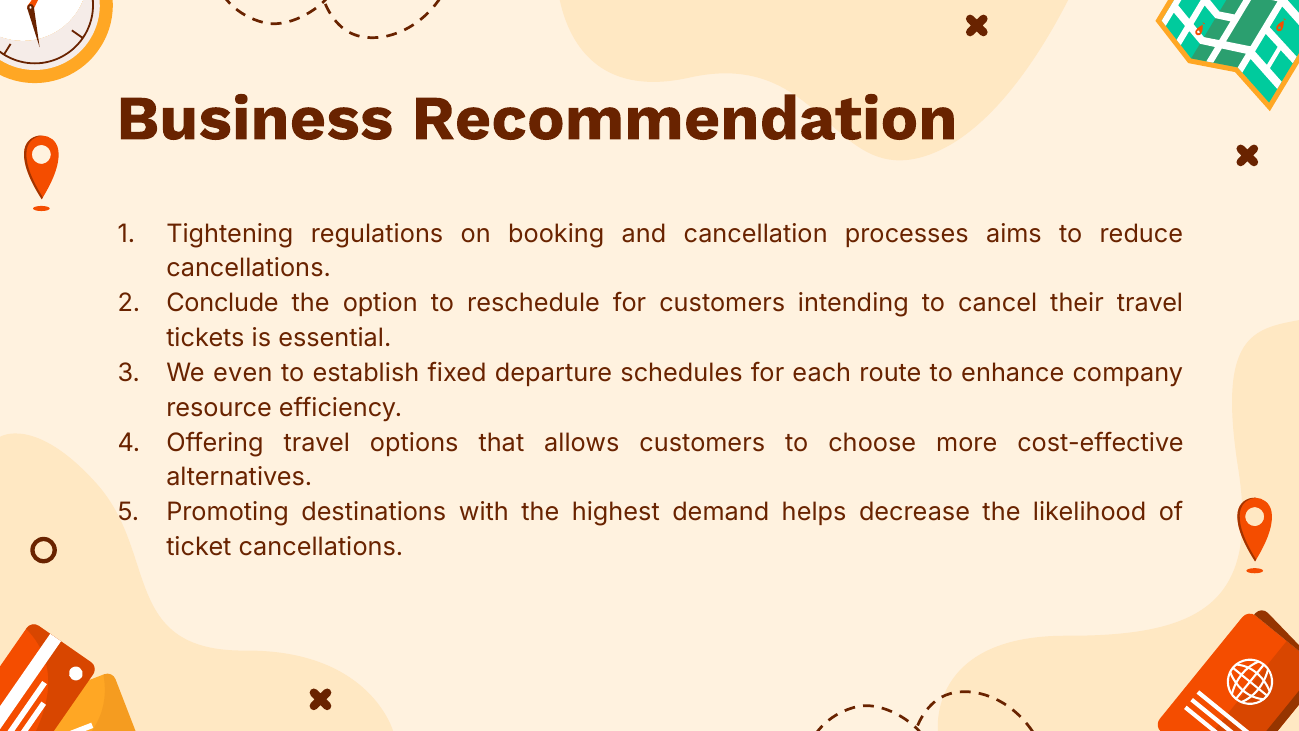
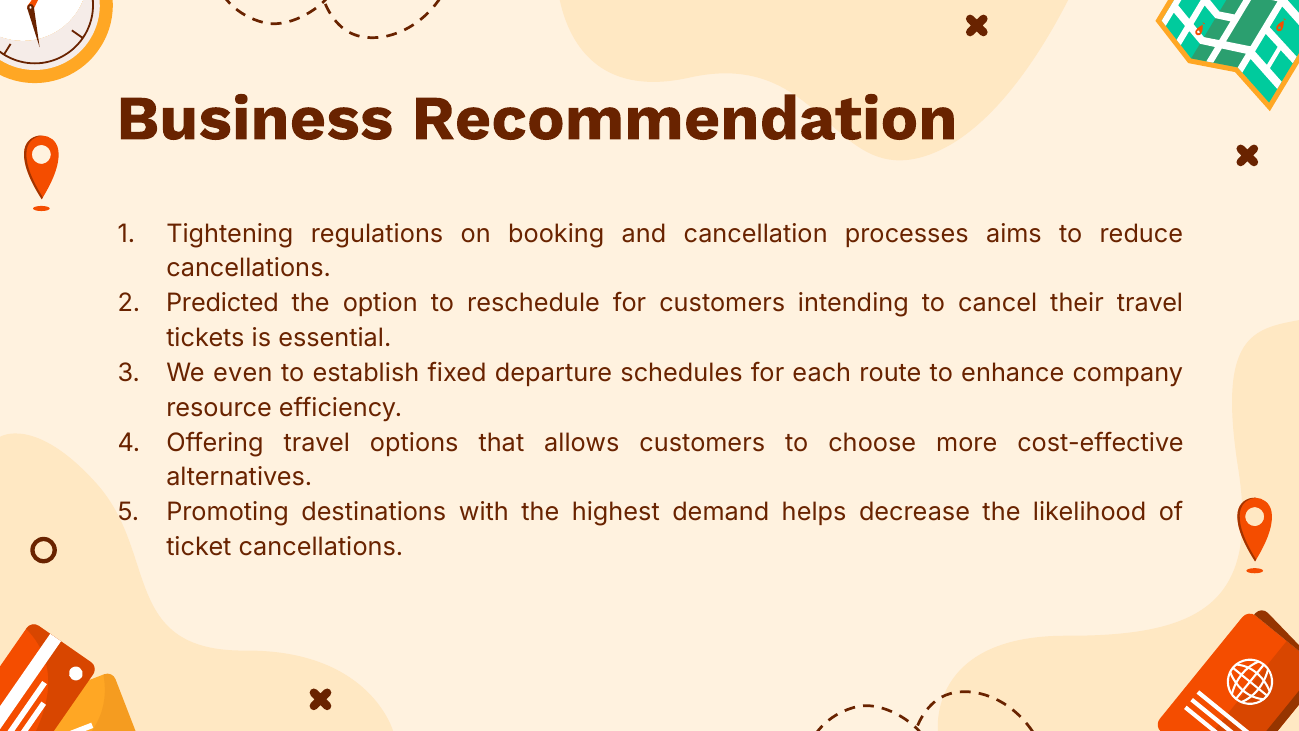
Conclude: Conclude -> Predicted (222, 303)
